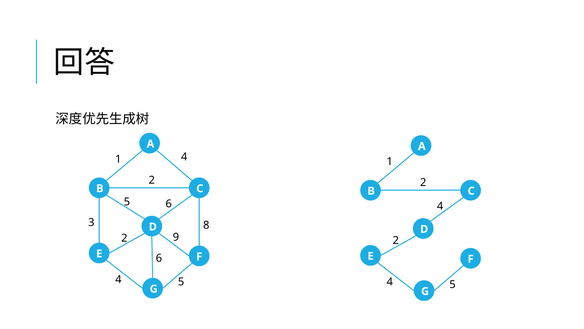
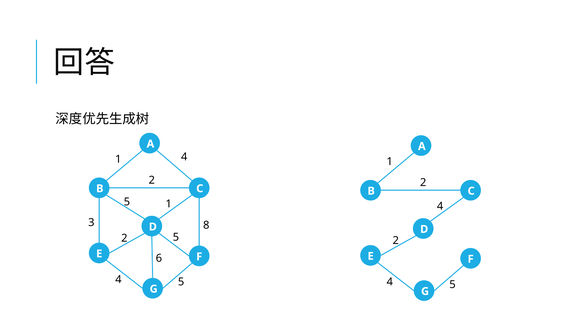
5 6: 6 -> 1 (169, 204)
2 9: 9 -> 5 (176, 237)
